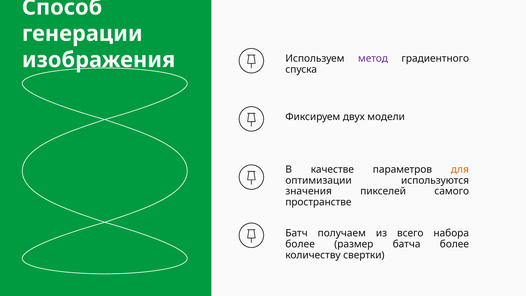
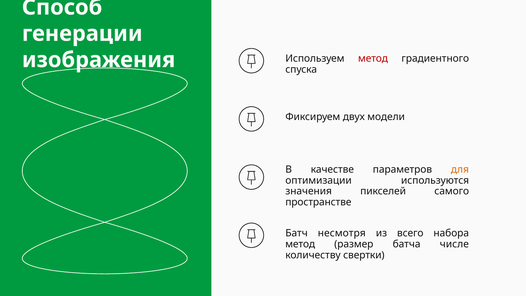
метод colour: purple -> red (373, 58)
получаем: получаем -> несмотря (342, 233)
более: более -> метод (300, 244)
батча более: более -> числе (454, 244)
